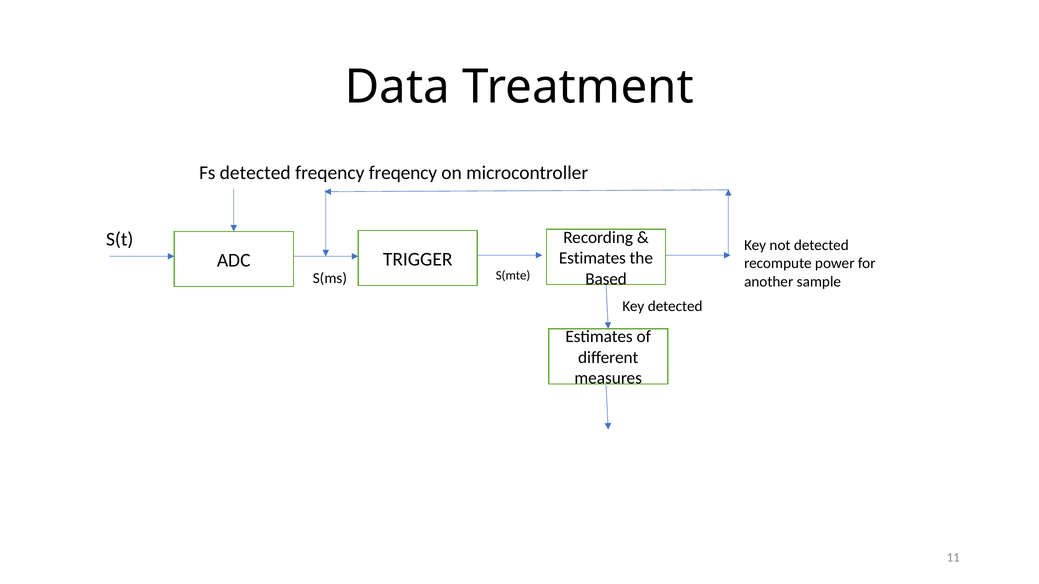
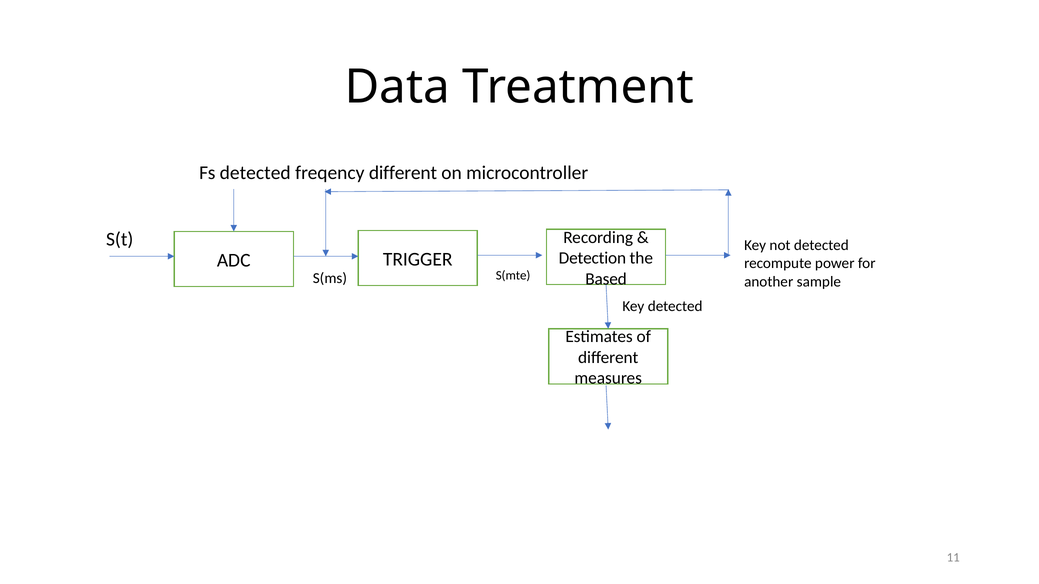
freqency freqency: freqency -> different (403, 173)
Estimates: Estimates -> Detection (592, 258)
